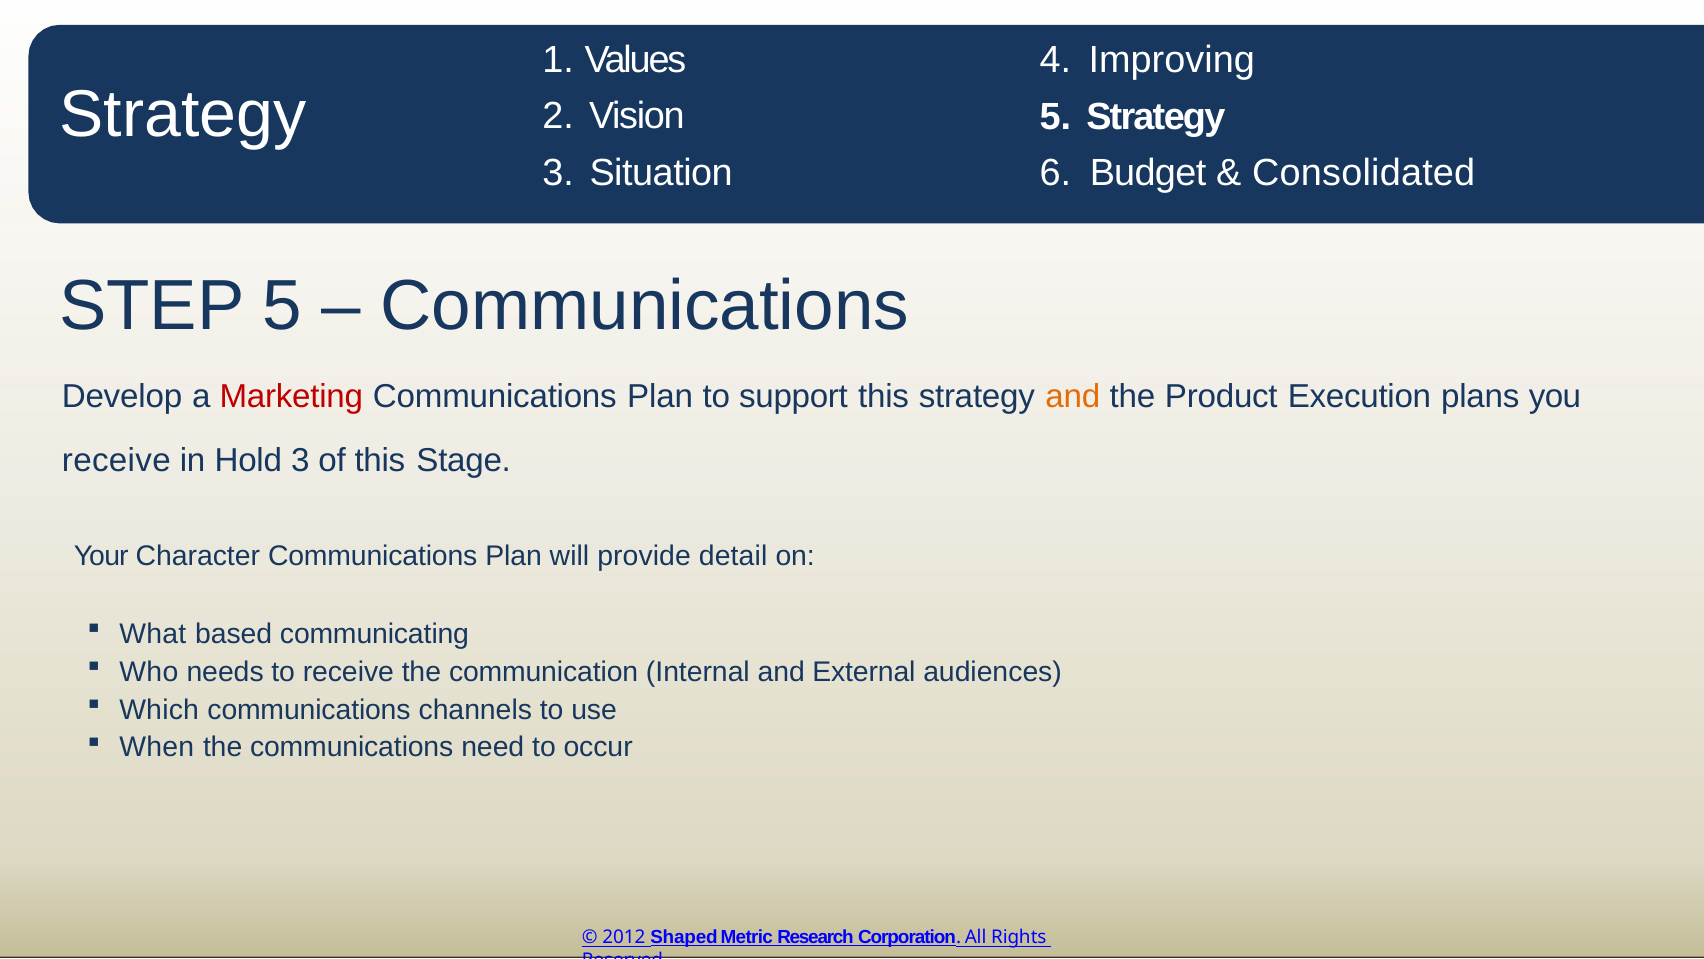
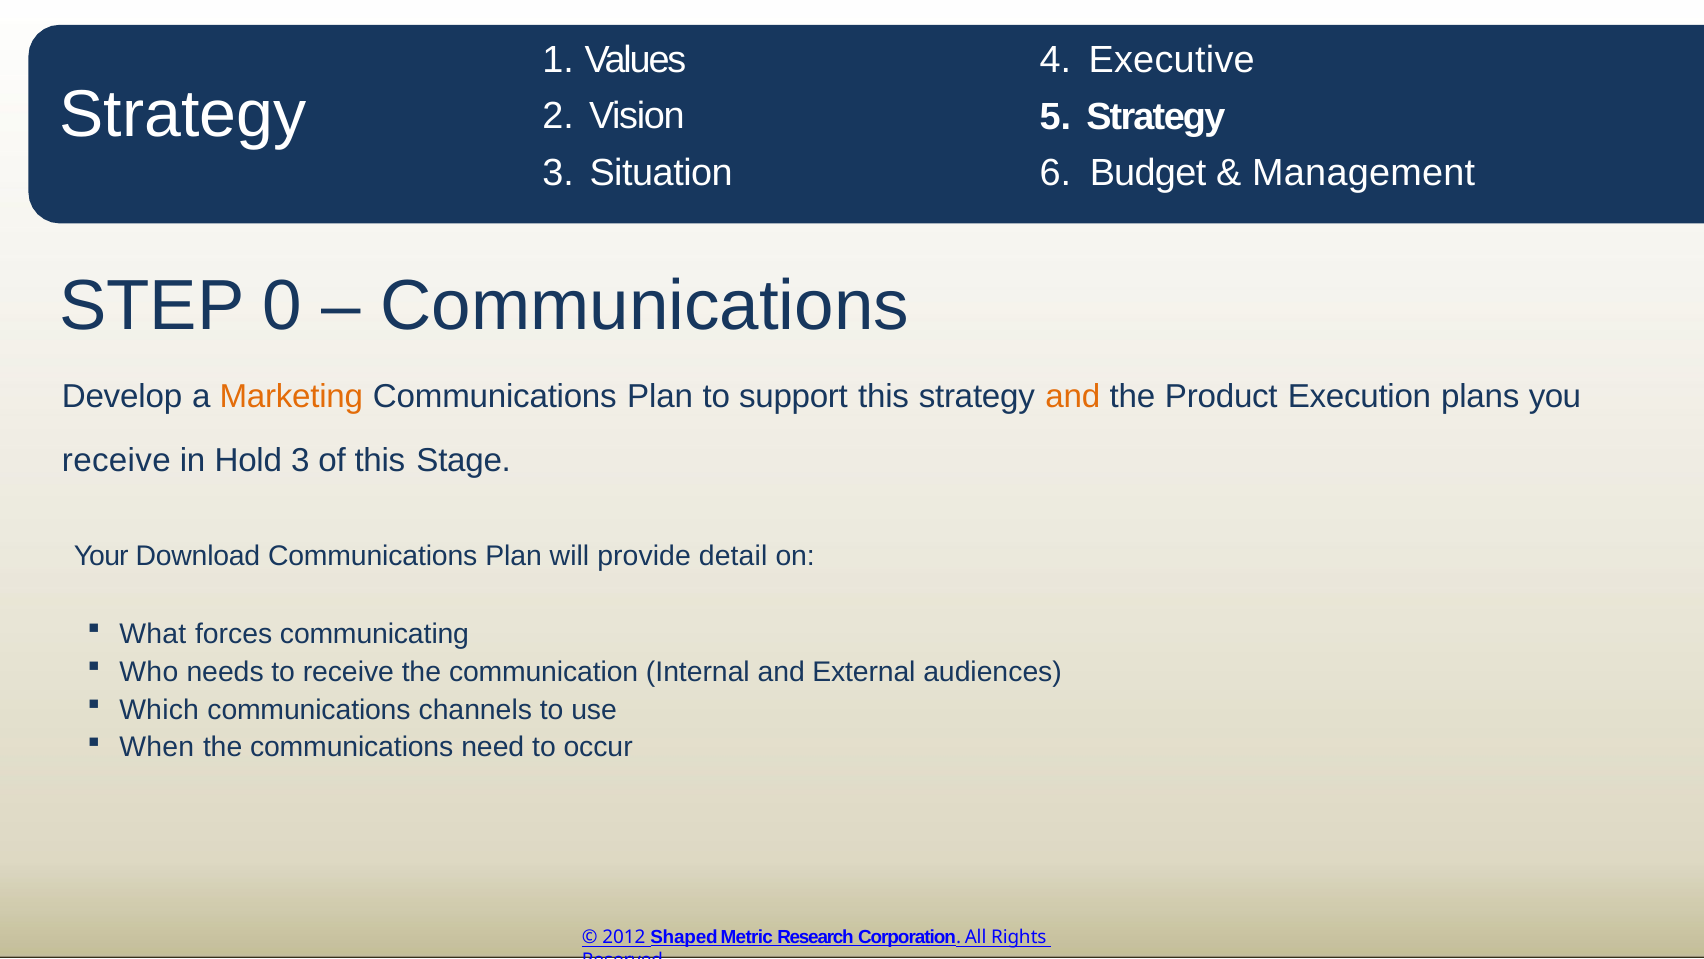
Improving: Improving -> Executive (1172, 60)
Consolidated: Consolidated -> Management (1364, 173)
STEP 5: 5 -> 0 (282, 306)
Marketing colour: red -> orange (291, 397)
Character: Character -> Download (198, 557)
based: based -> forces (234, 634)
